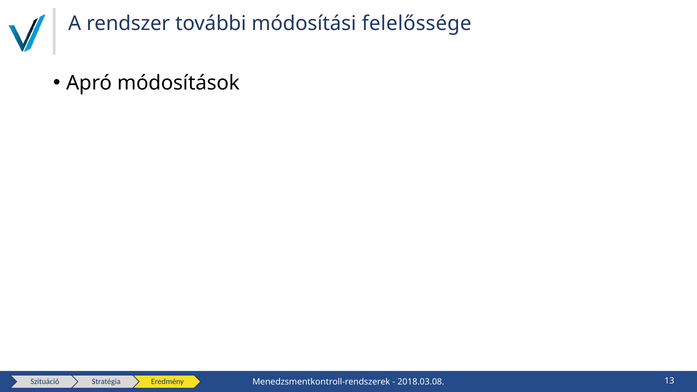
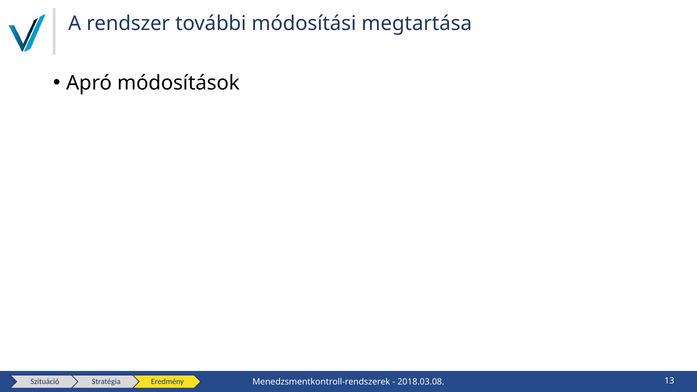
felelőssége: felelőssége -> megtartása (417, 24)
